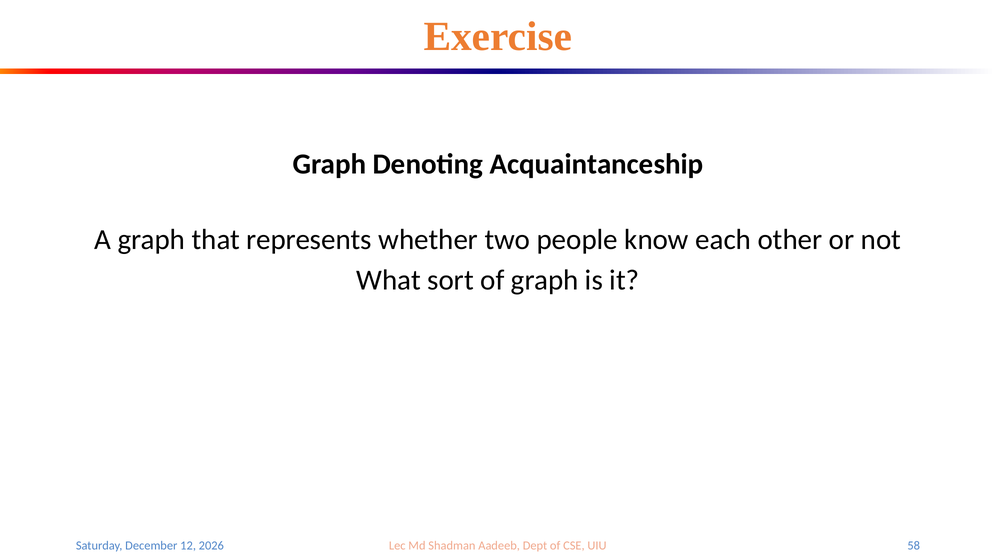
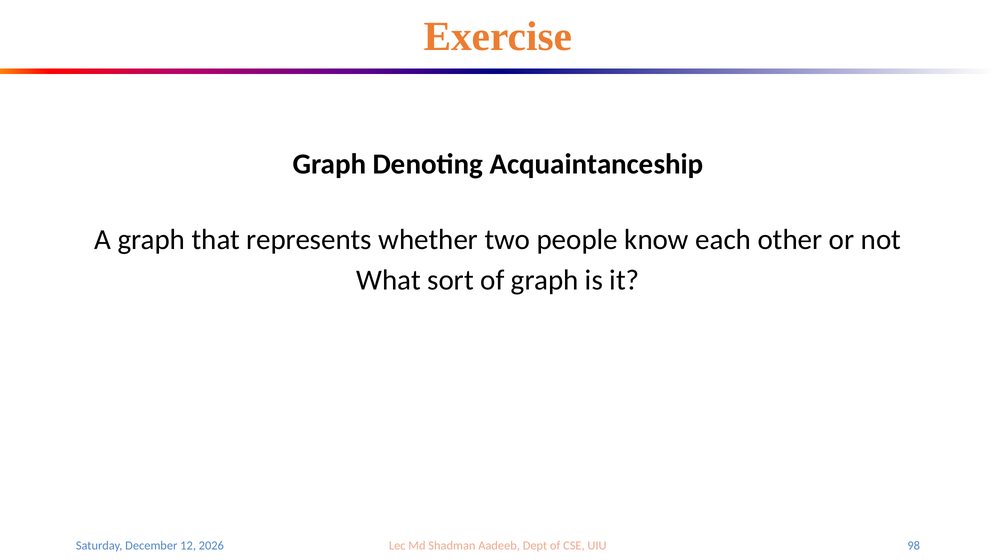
58: 58 -> 98 (914, 546)
